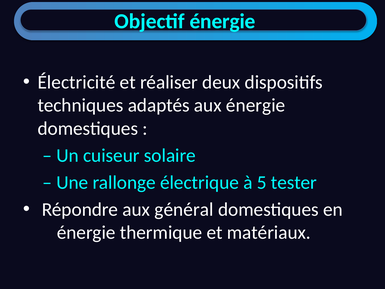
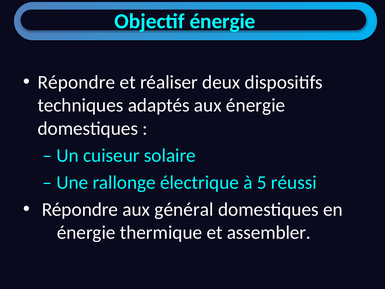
Électricité: Électricité -> Répondre (76, 82)
tester: tester -> réussi (294, 182)
matériaux: matériaux -> assembler (269, 232)
